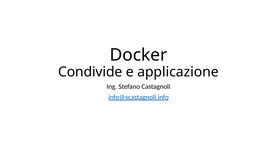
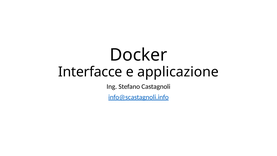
Condivide: Condivide -> Interfacce (90, 72)
